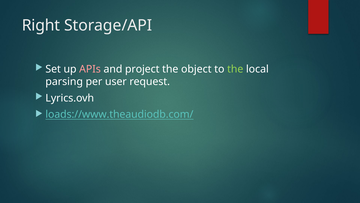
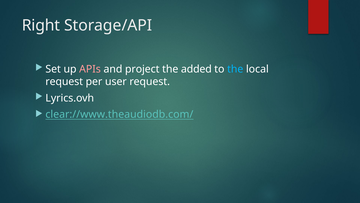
object: object -> added (196, 69)
the colour: light green -> light blue (235, 69)
parsing: parsing -> request (64, 82)
loads://www.theaudiodb.com/: loads://www.theaudiodb.com/ -> clear://www.theaudiodb.com/ (119, 114)
